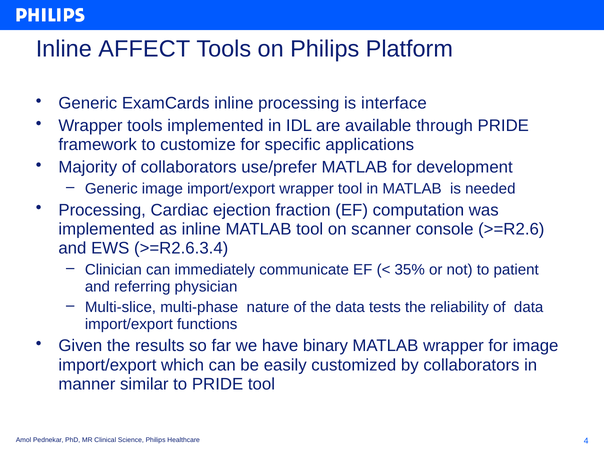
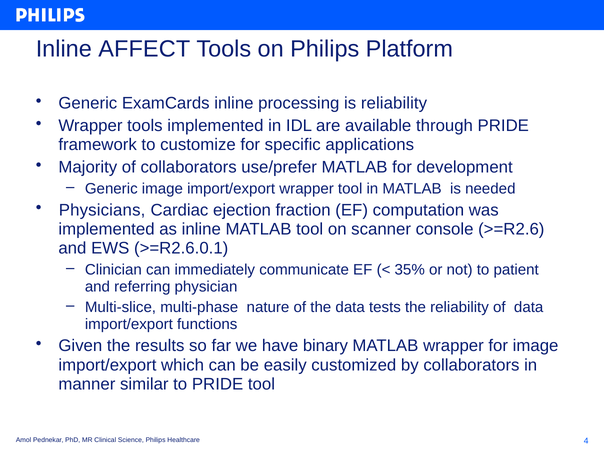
is interface: interface -> reliability (394, 103)
Processing: Processing -> Physicians (102, 210)
>=R2.6.3.4: >=R2.6.3.4 -> >=R2.6.0.1 (181, 248)
